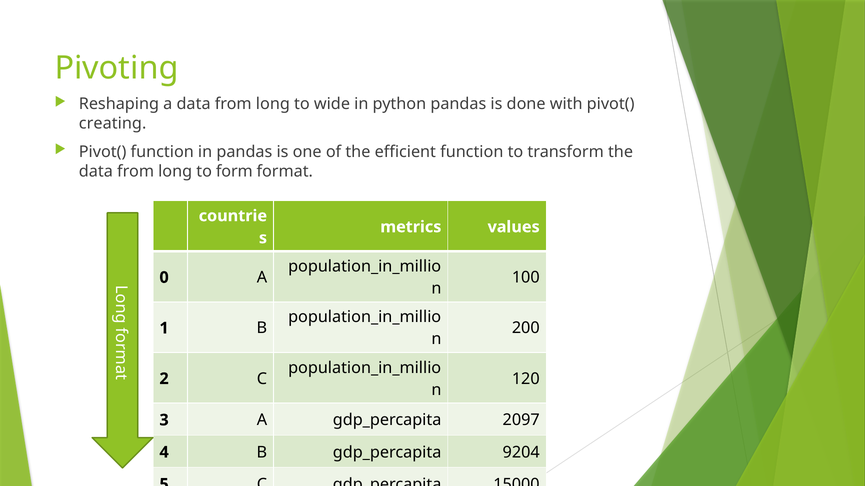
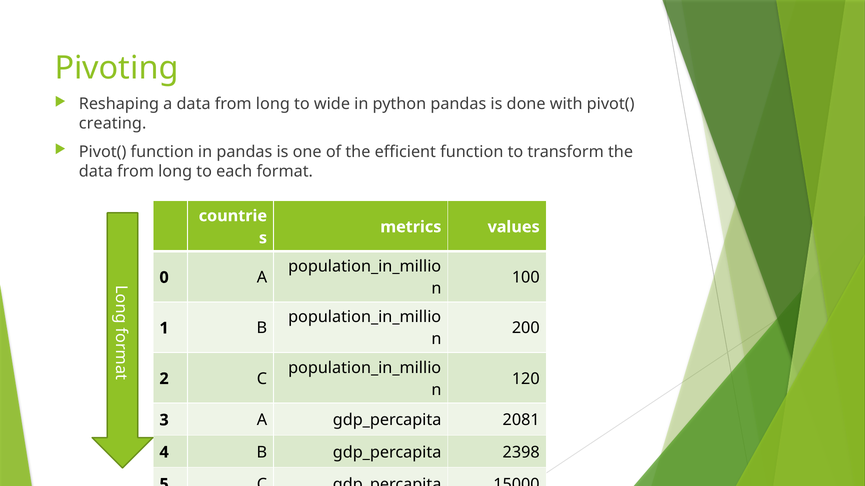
form: form -> each (234, 172)
2097: 2097 -> 2081 (521, 421)
9204: 9204 -> 2398 (521, 453)
